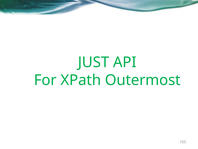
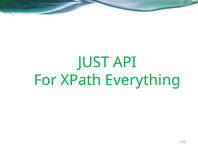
Outermost: Outermost -> Everything (143, 80)
